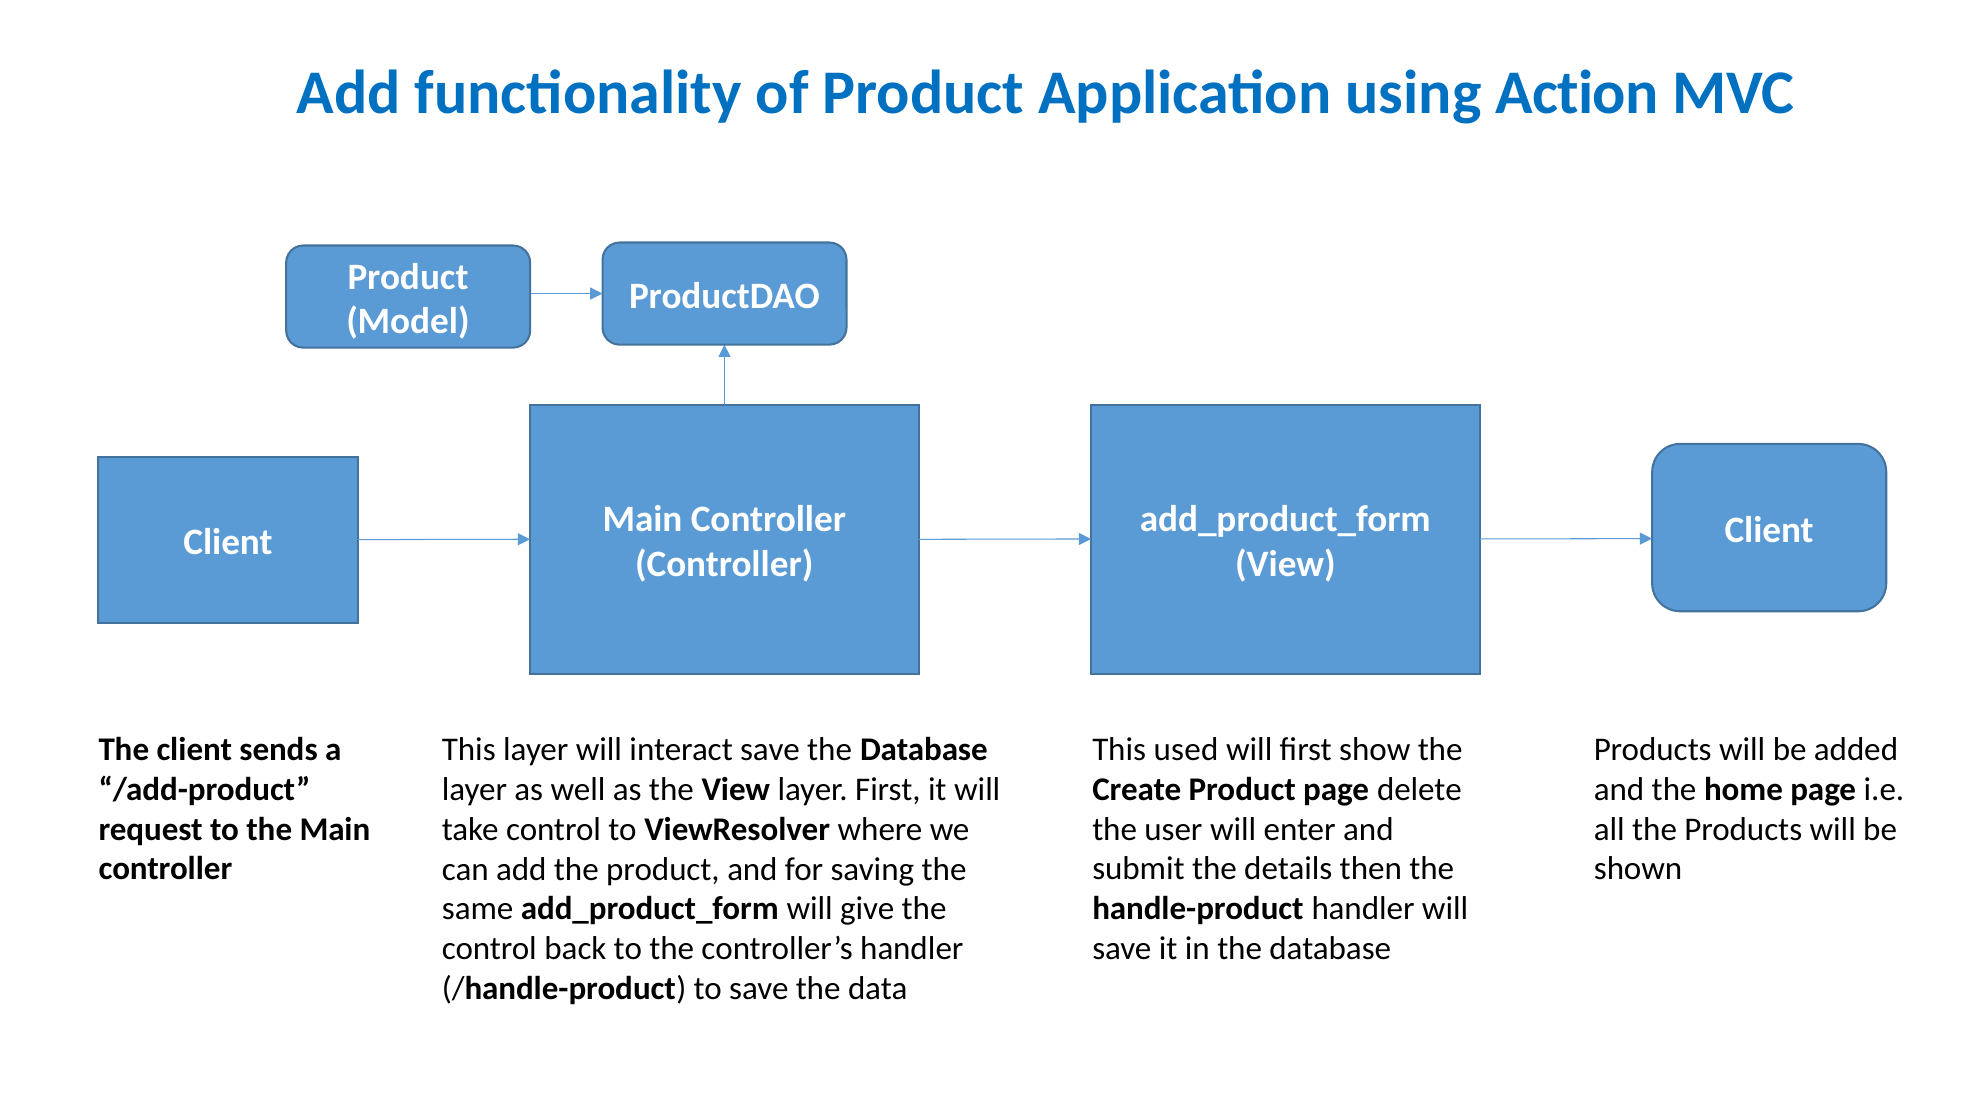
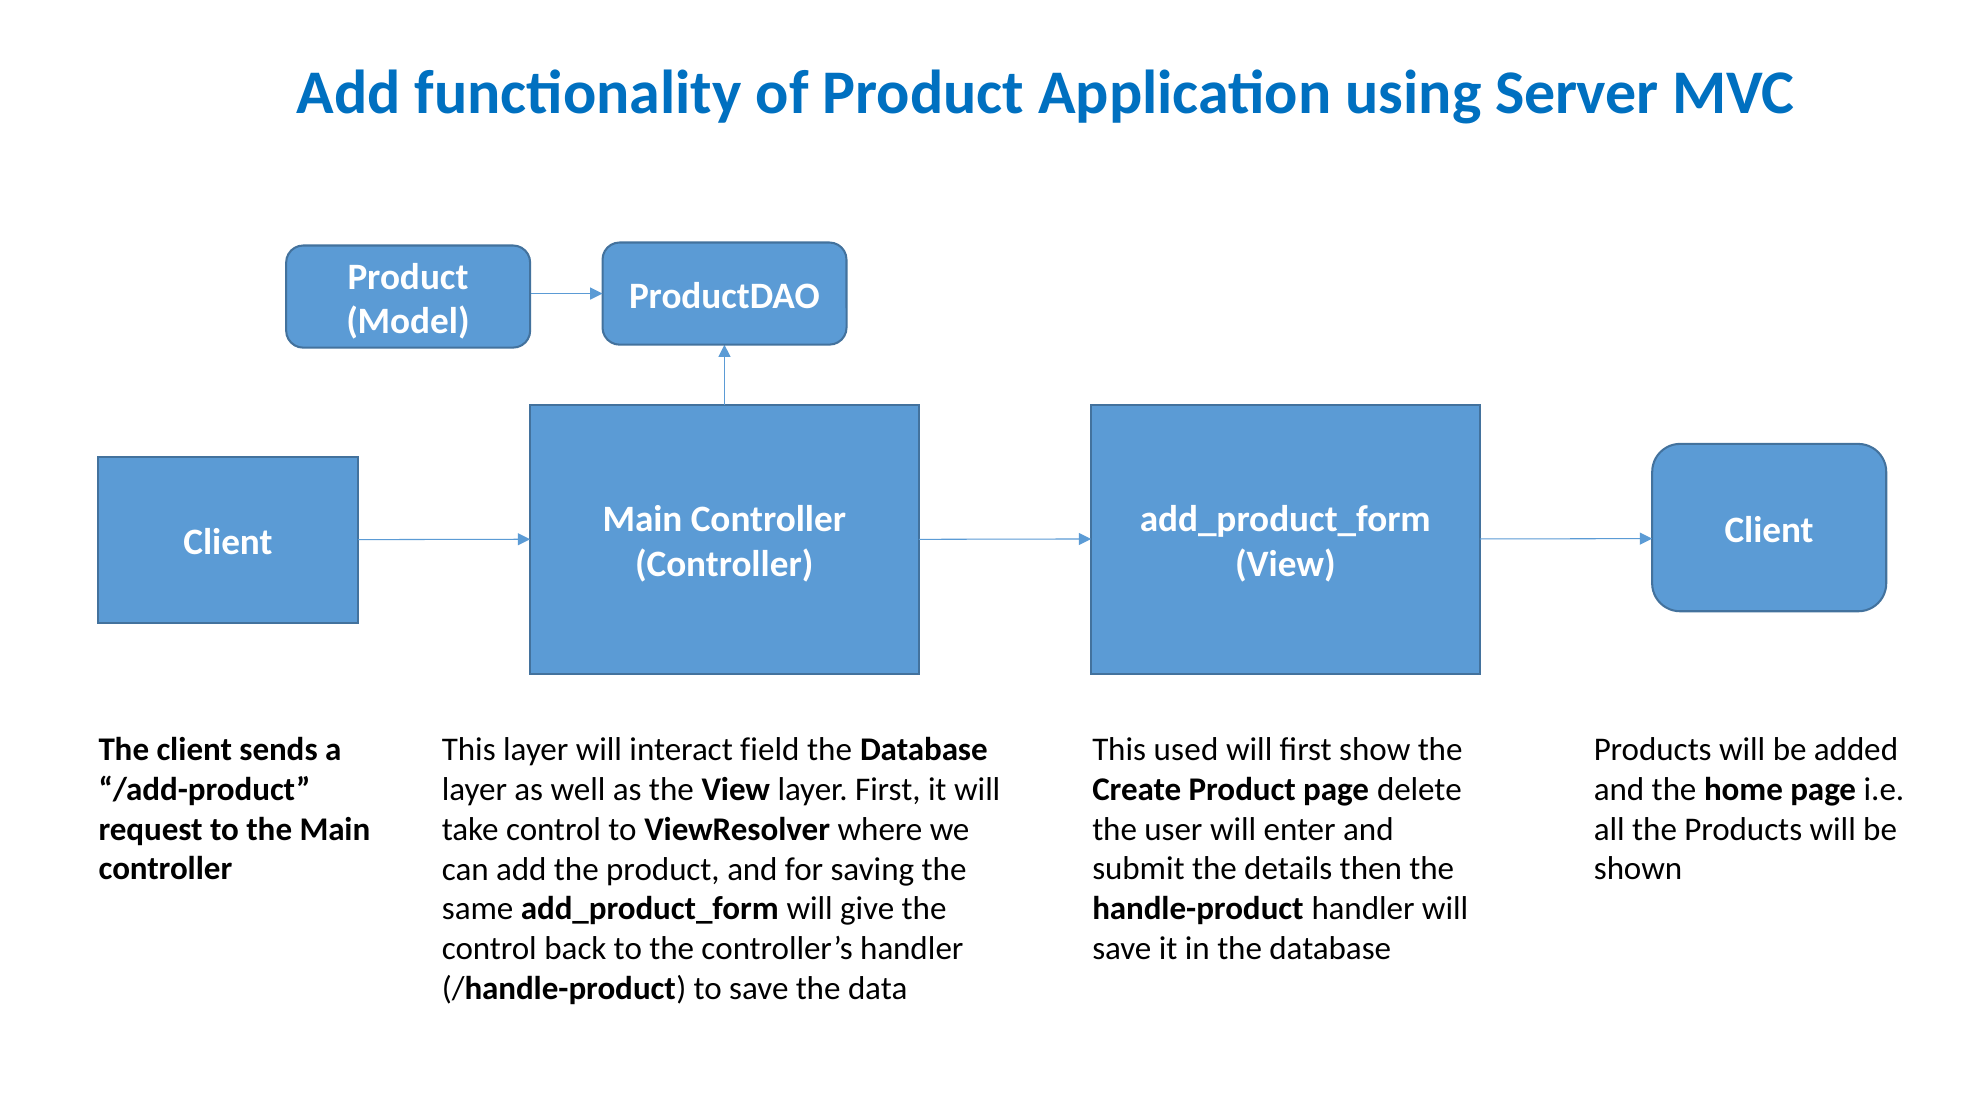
Action: Action -> Server (1577, 93)
interact save: save -> field (770, 750)
